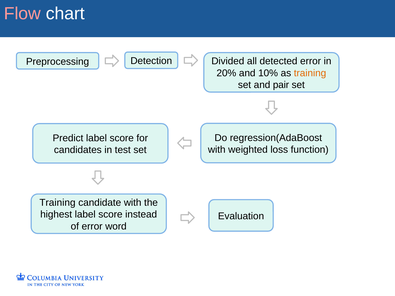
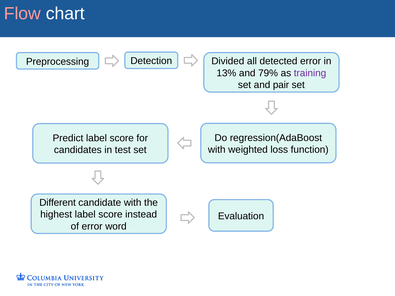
20%: 20% -> 13% (226, 73)
10%: 10% -> 79% (268, 73)
training colour: orange -> purple (310, 73)
Training: Training -> Different (58, 203)
